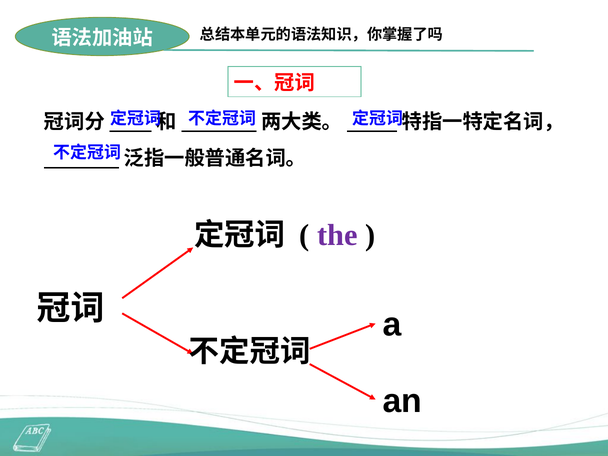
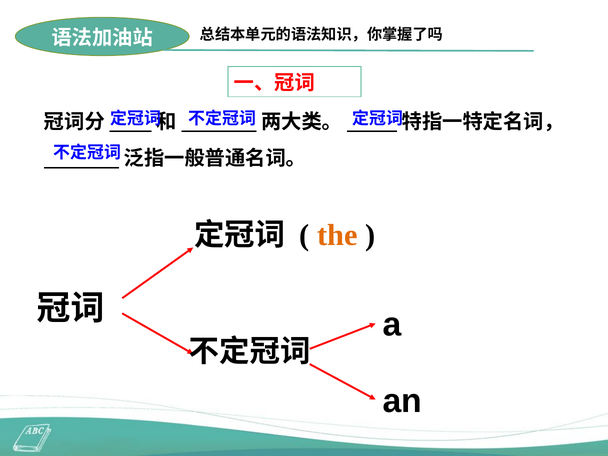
the colour: purple -> orange (337, 235)
